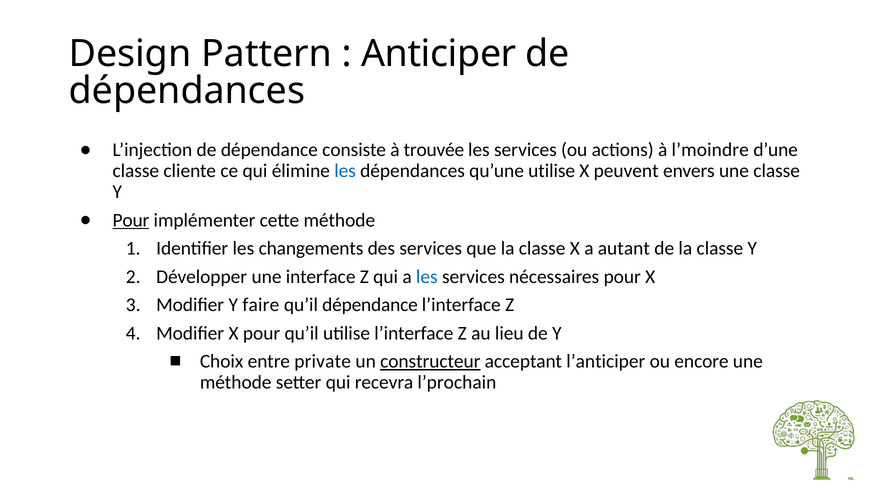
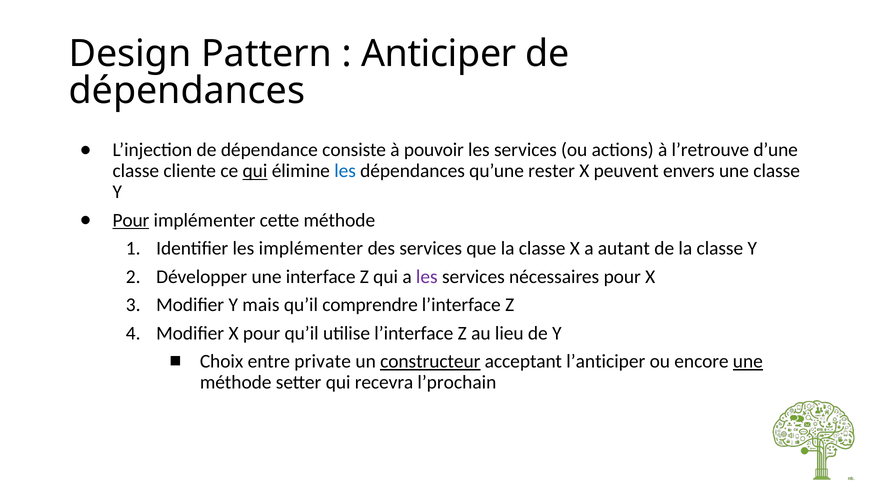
trouvée: trouvée -> pouvoir (434, 150)
l’moindre: l’moindre -> l’retrouve (710, 150)
qui underline: none -> present (255, 171)
qu’une utilise: utilise -> rester (552, 171)
les changements: changements -> implémenter (311, 248)
les colour: blue -> purple (427, 276)
faire: faire -> mais (261, 305)
qu’il dépendance: dépendance -> comprendre (370, 305)
une underline: none -> present (748, 361)
